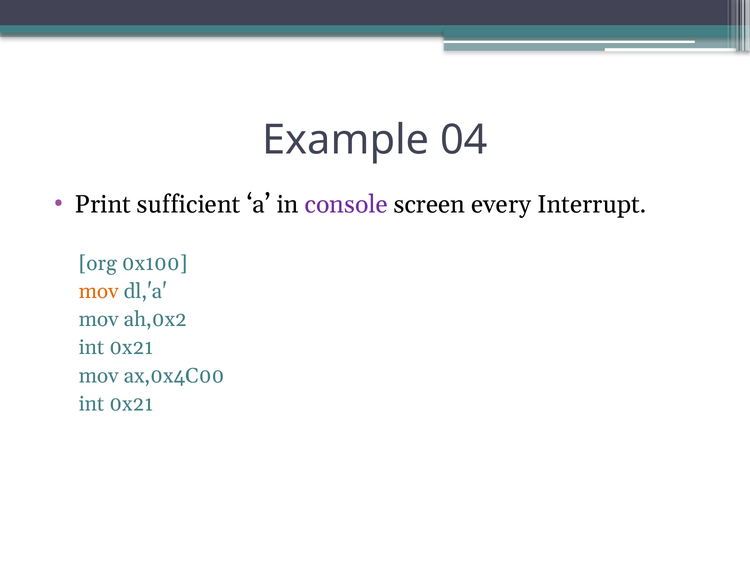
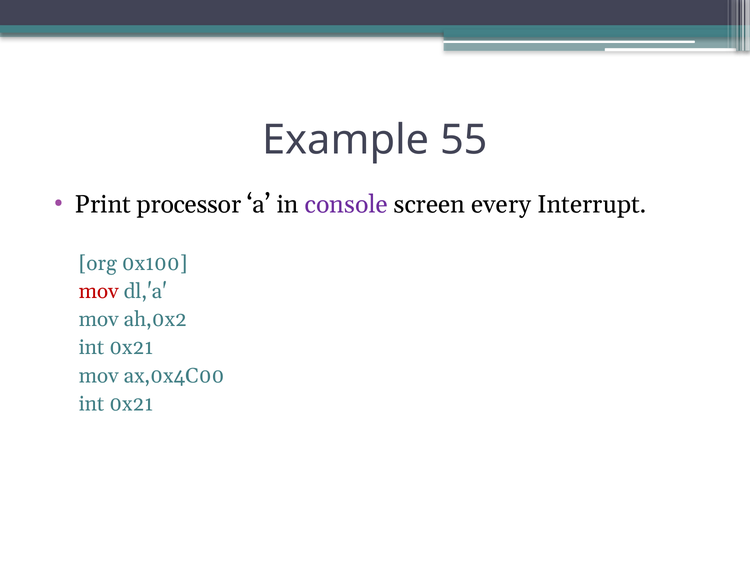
04: 04 -> 55 (464, 140)
sufficient: sufficient -> processor (189, 205)
mov colour: orange -> red (99, 292)
